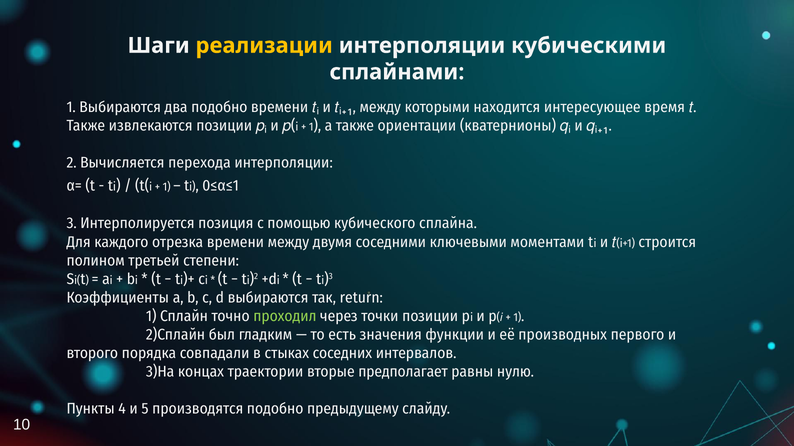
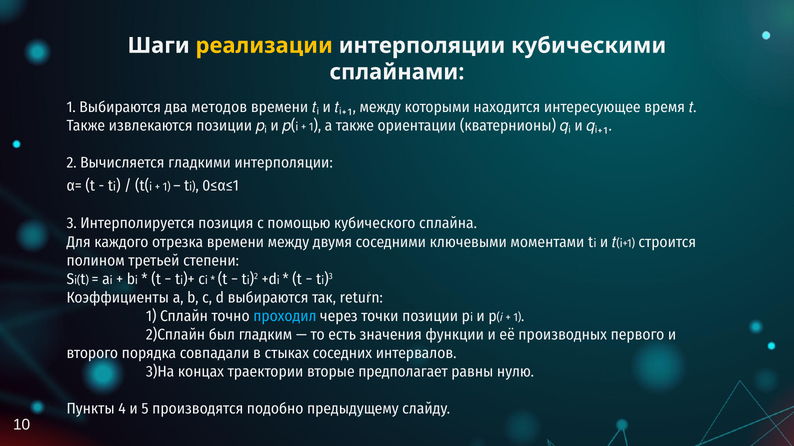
два подобно: подобно -> методов (219, 107)
перехода: перехода -> гладкими (200, 163)
проходил colour: light green -> light blue (285, 316)
